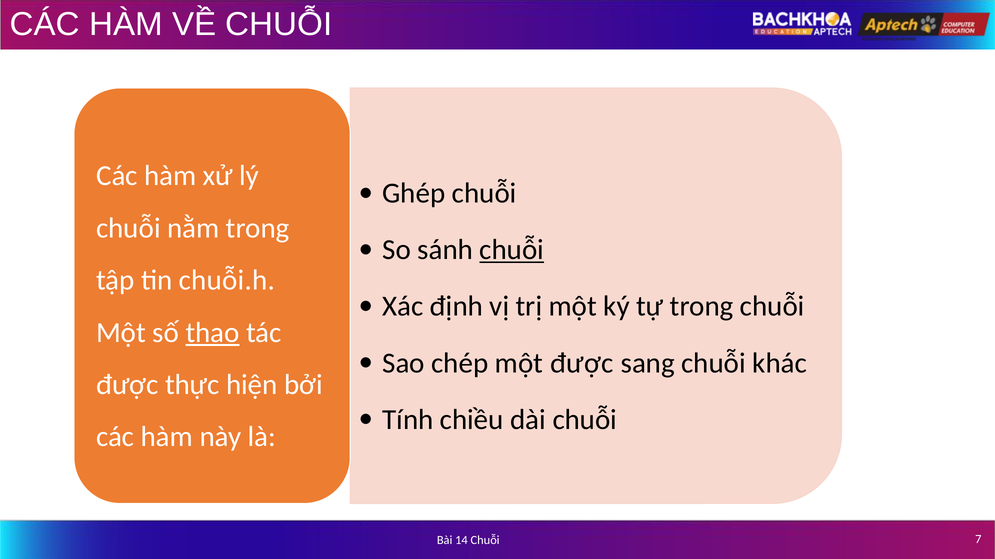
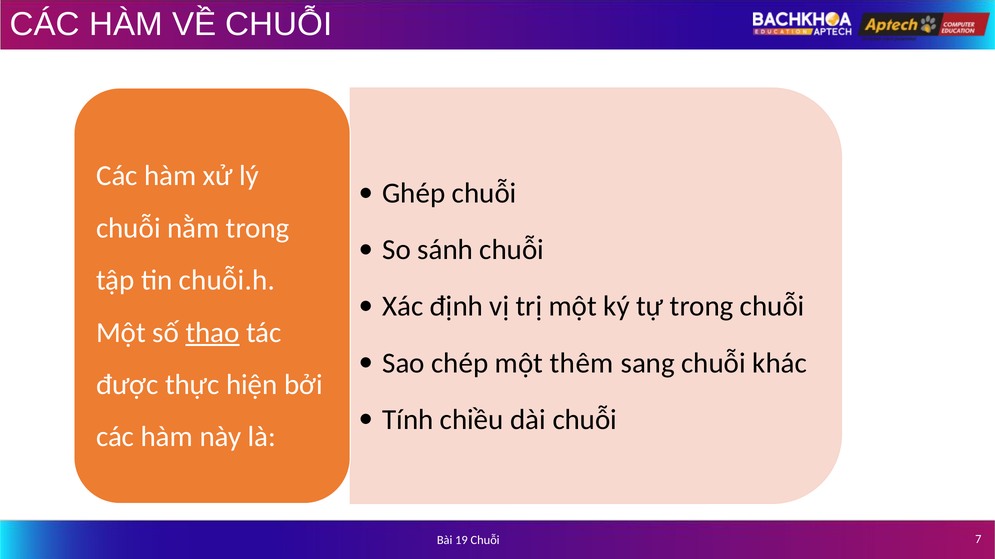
chuỗi underline: present -> none (512, 250)
một được: được -> thêm (582, 363)
14: 14 -> 19 (461, 541)
